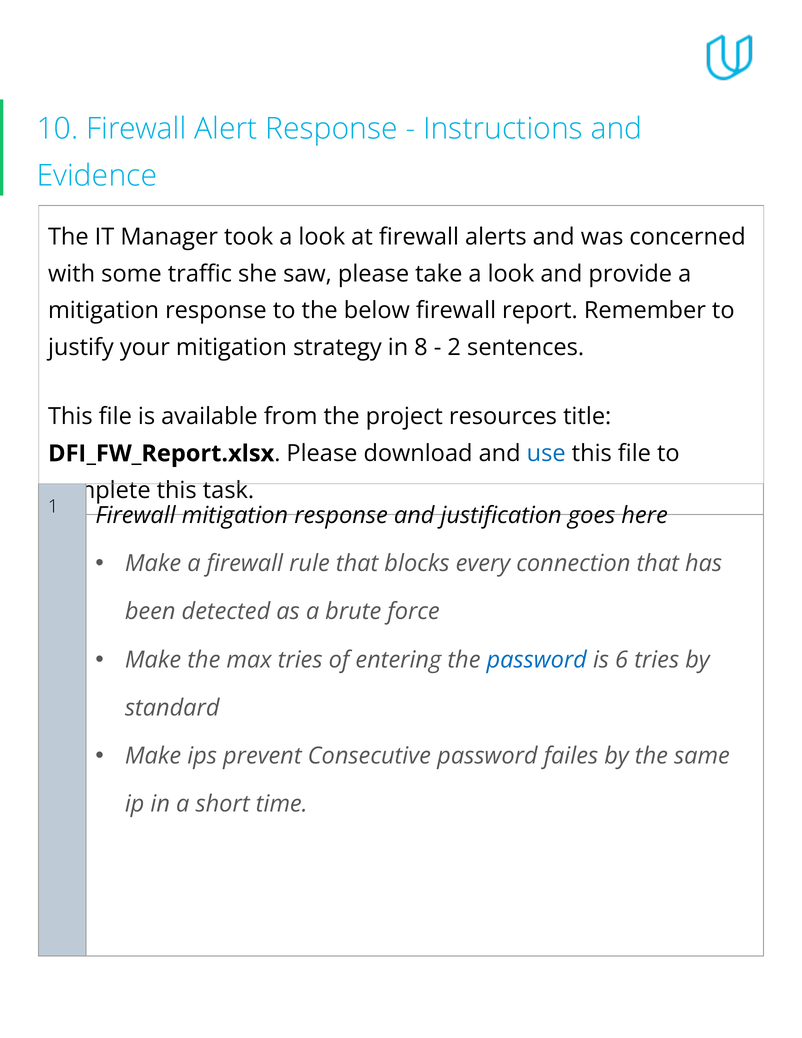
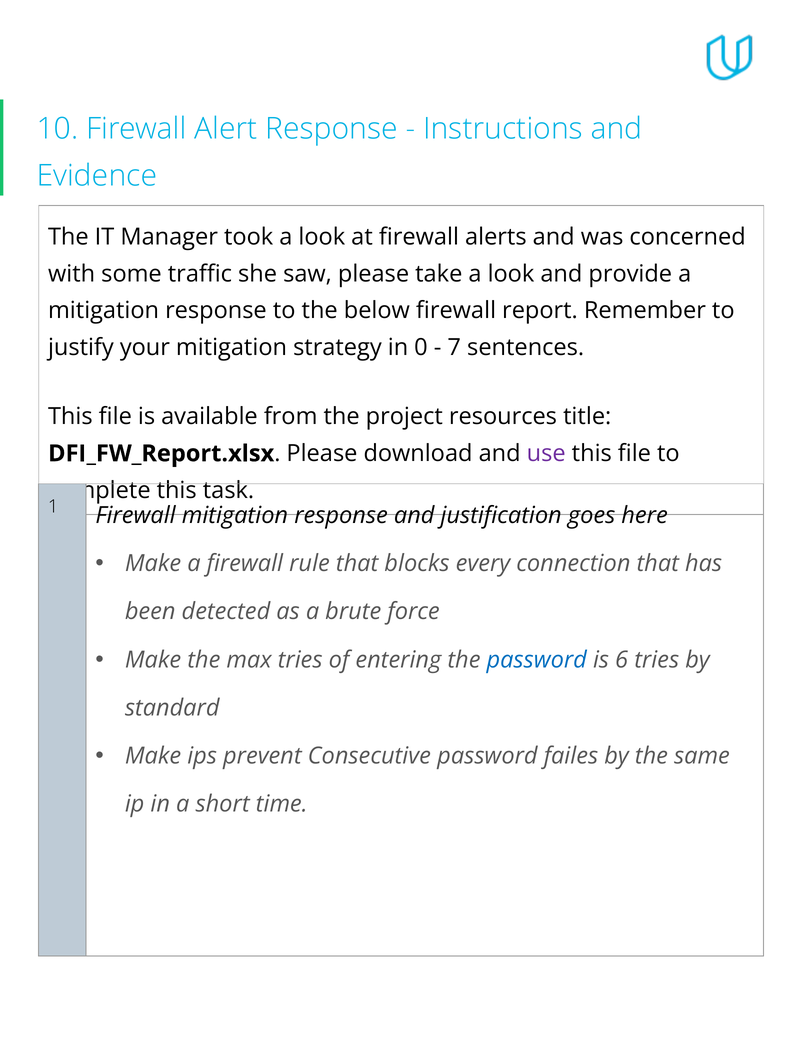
8: 8 -> 0 (421, 348)
2: 2 -> 7 (454, 348)
use colour: blue -> purple (546, 453)
